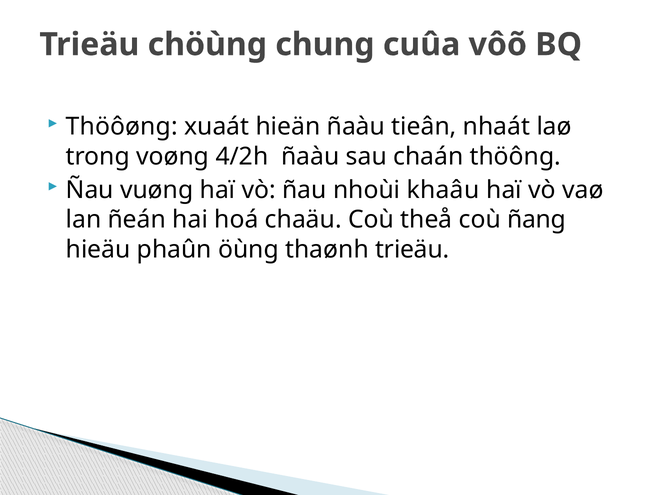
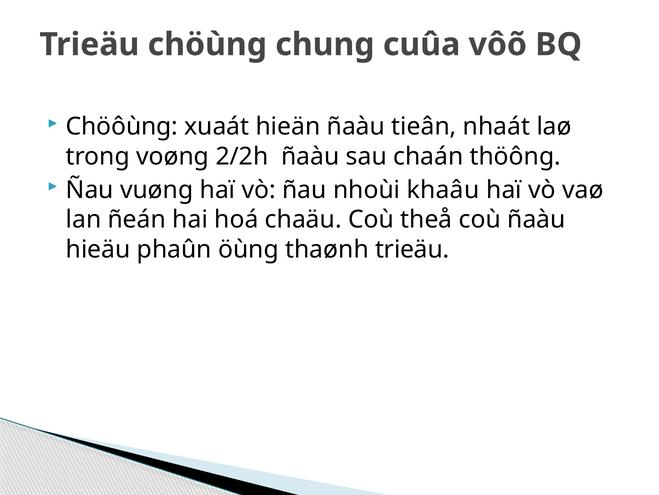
Thöôøng: Thöôøng -> Chöôùng (122, 127)
4/2h: 4/2h -> 2/2h (242, 156)
coù ñang: ñang -> ñaàu (536, 219)
